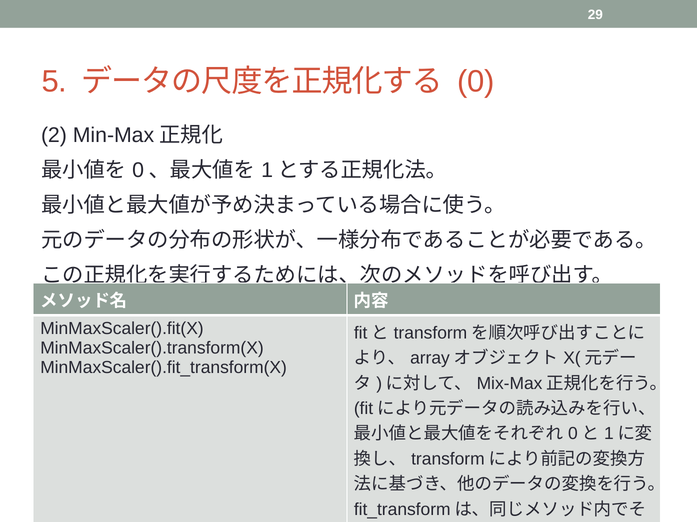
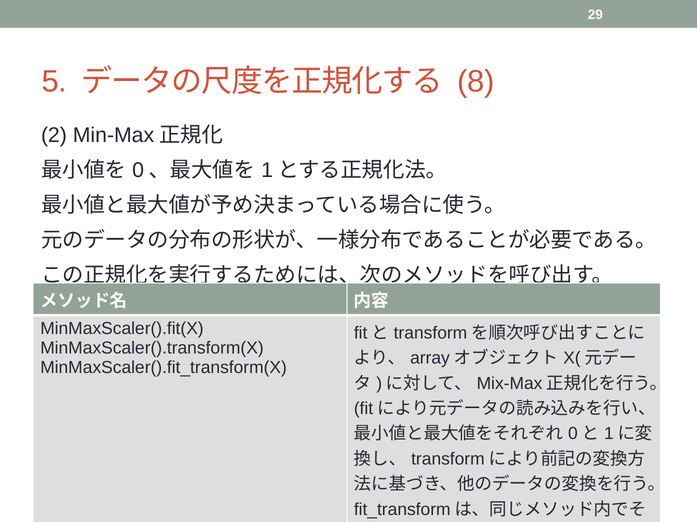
0: 0 -> 8 (476, 82)
